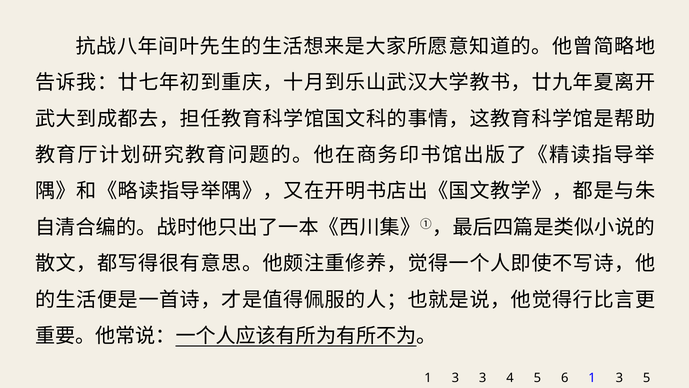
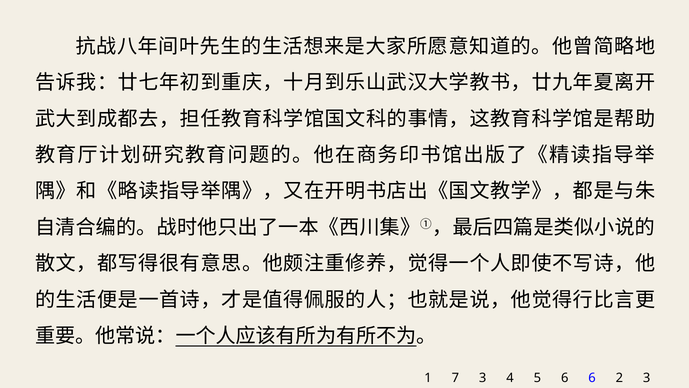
1 3: 3 -> 7 (455, 378)
3 1: 1 -> 6 (592, 378)
4 3: 3 -> 2 (619, 378)
5 5: 5 -> 3 (647, 378)
